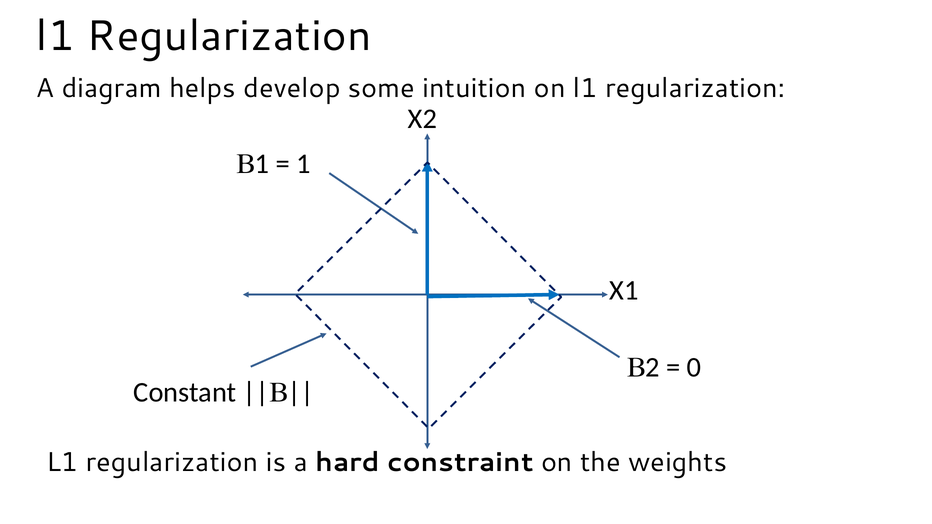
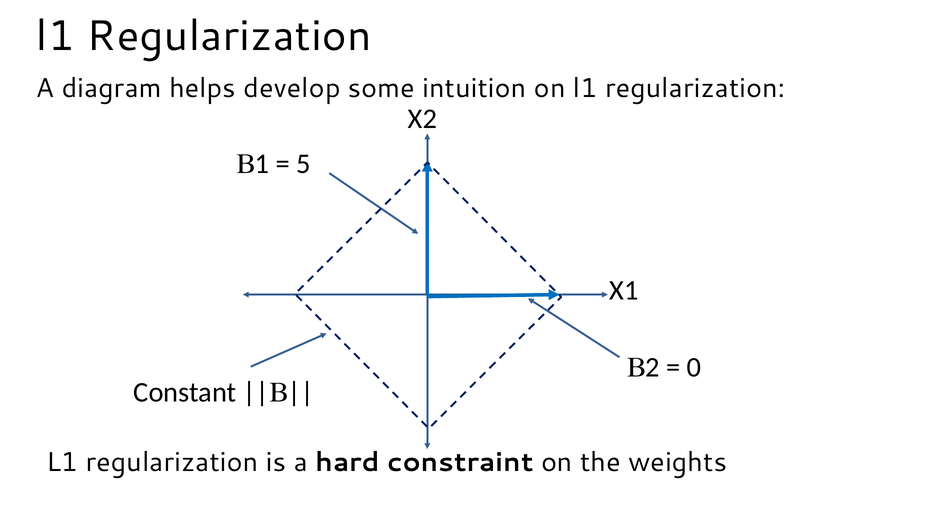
1: 1 -> 5 (303, 164)
